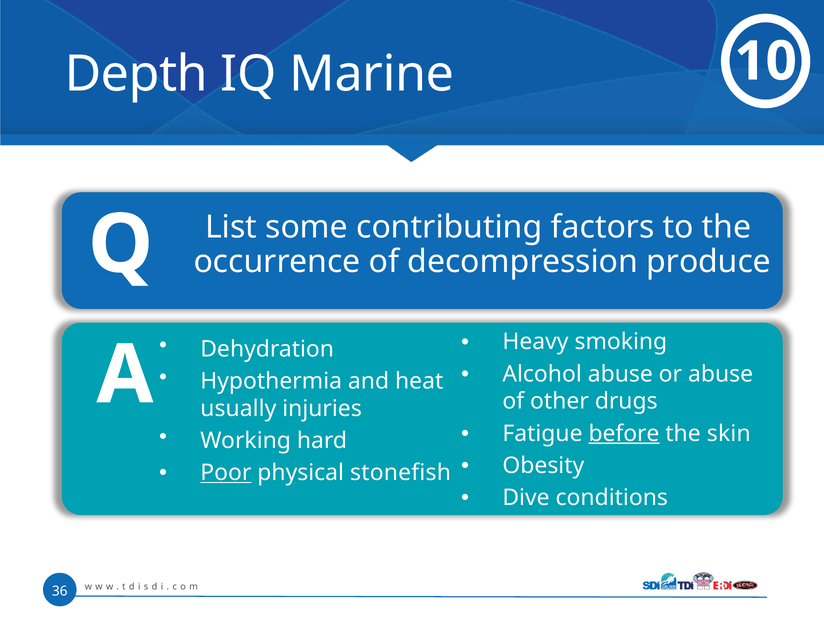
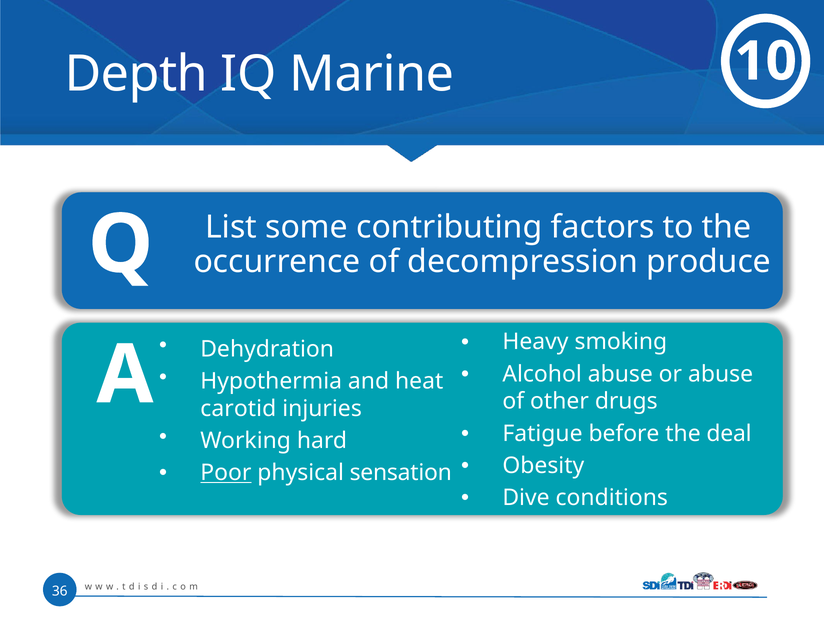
usually: usually -> carotid (238, 408)
before underline: present -> none (624, 433)
skin: skin -> deal (729, 433)
stonefish: stonefish -> sensation (401, 473)
